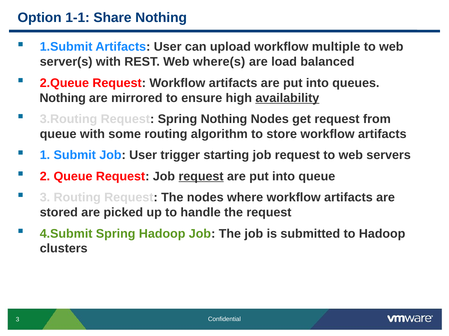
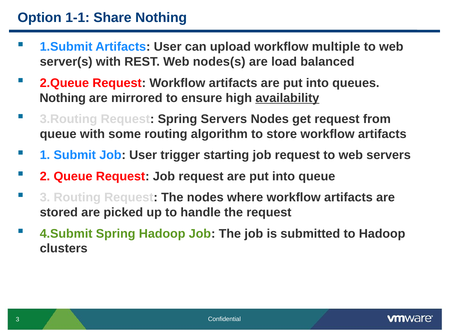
where(s: where(s -> nodes(s (219, 62)
Spring Nothing: Nothing -> Servers (224, 119)
request underline: present -> none (201, 177)
